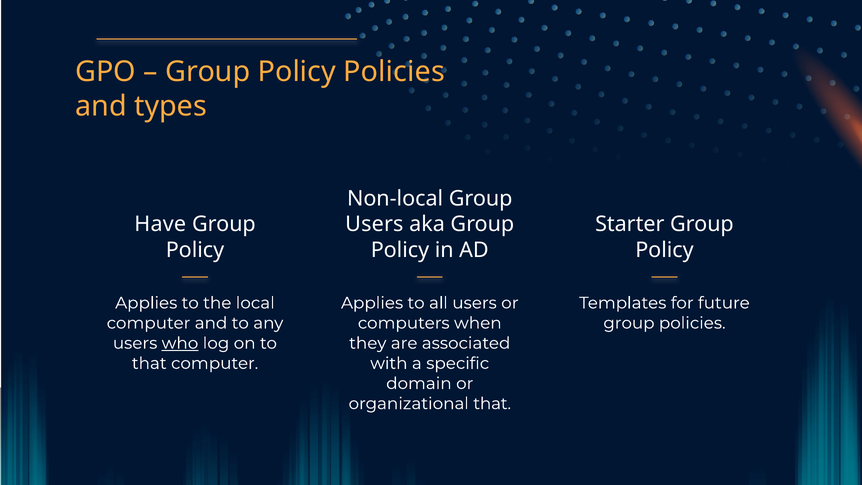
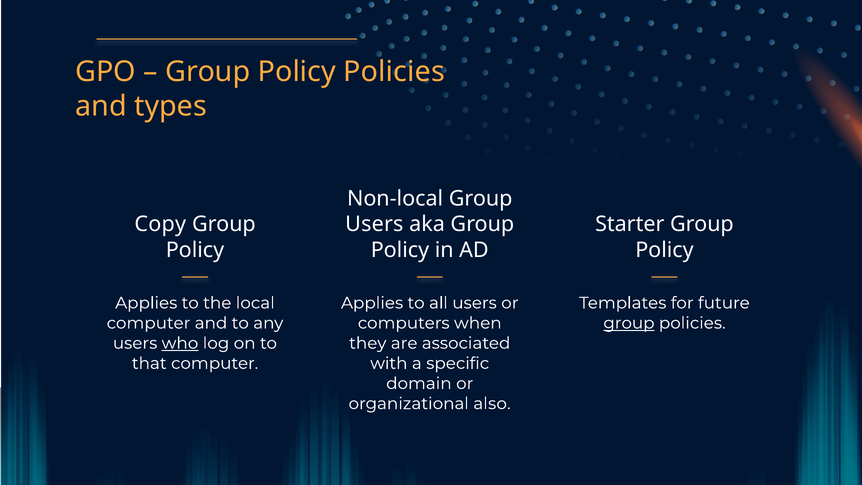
Have: Have -> Copy (160, 224)
group underline: none -> present (629, 323)
organizational that: that -> also (492, 404)
